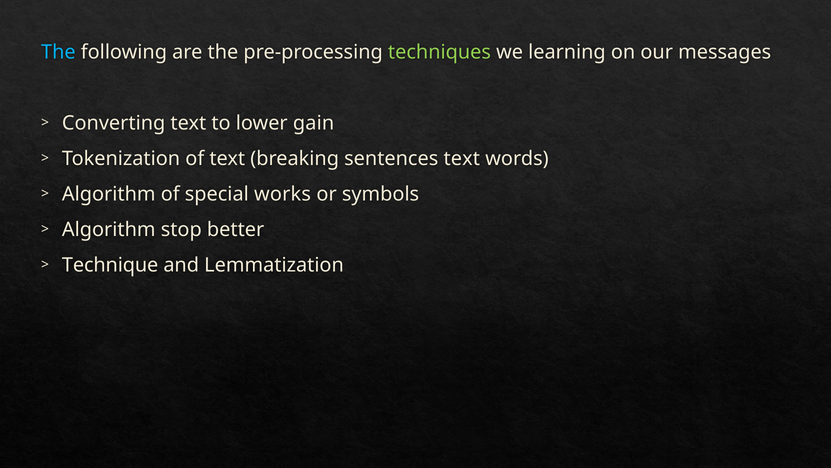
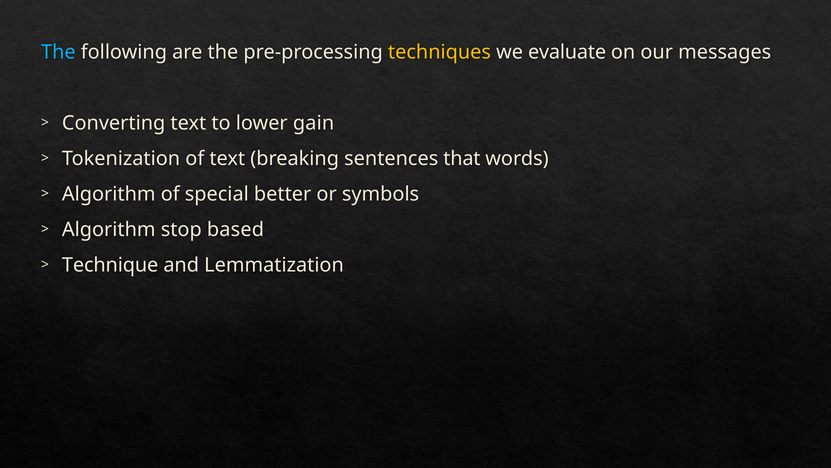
techniques colour: light green -> yellow (439, 52)
learning: learning -> evaluate (567, 52)
sentences text: text -> that (462, 158)
works: works -> better (283, 194)
better: better -> based (236, 229)
